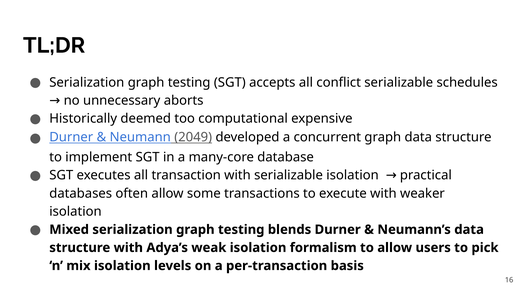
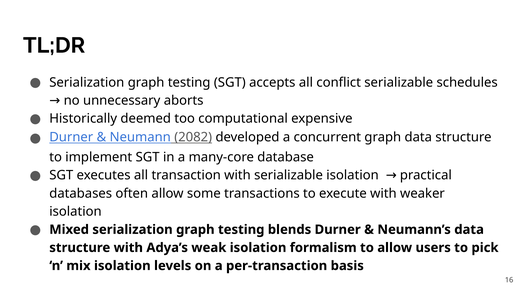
2049: 2049 -> 2082 (193, 137)
